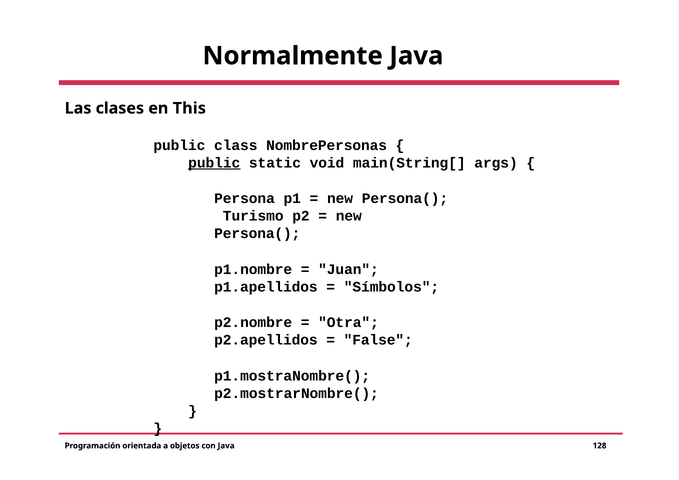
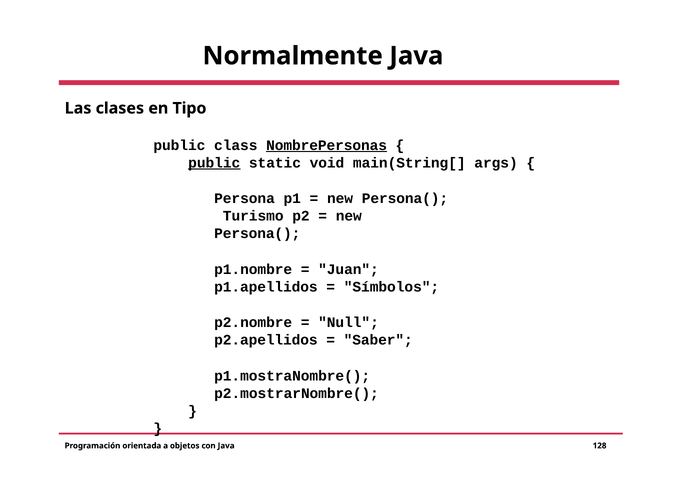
This: This -> Tipo (189, 108)
NombrePersonas underline: none -> present (327, 145)
″Otra″: ″Otra″ -> ″Null″ (349, 323)
″False″: ″False″ -> ″Saber″ (378, 340)
